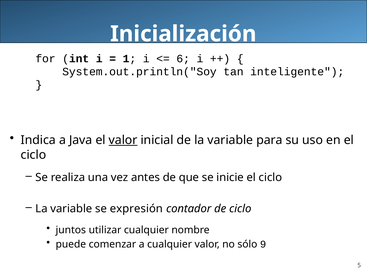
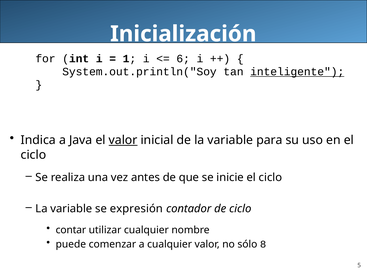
inteligente underline: none -> present (297, 72)
juntos: juntos -> contar (71, 230)
9: 9 -> 8 (263, 244)
